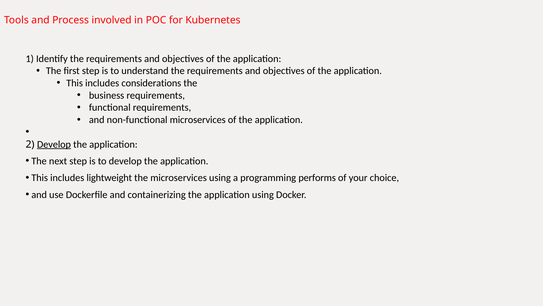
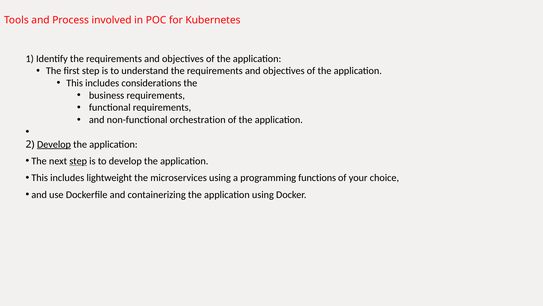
non-functional microservices: microservices -> orchestration (198, 120)
step underline: none -> present (78, 161)
performs: performs -> functions (317, 178)
